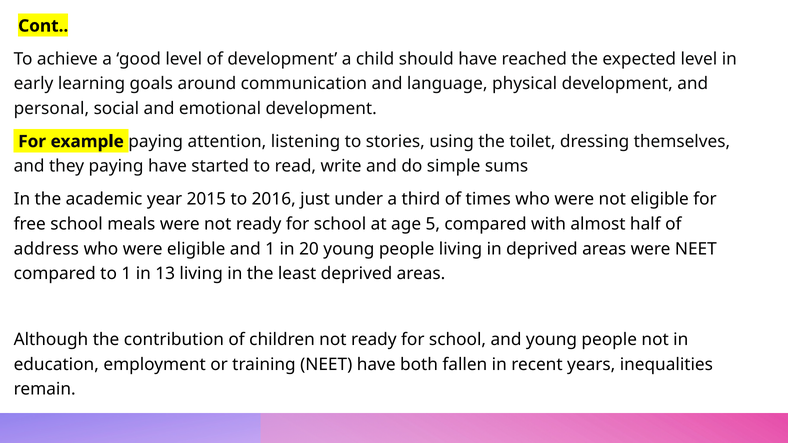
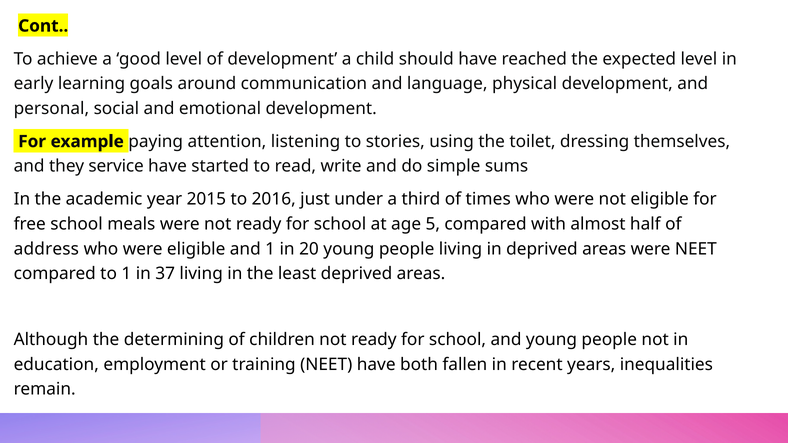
they paying: paying -> service (116, 166)
13: 13 -> 37 (165, 274)
contribution: contribution -> determining (174, 340)
